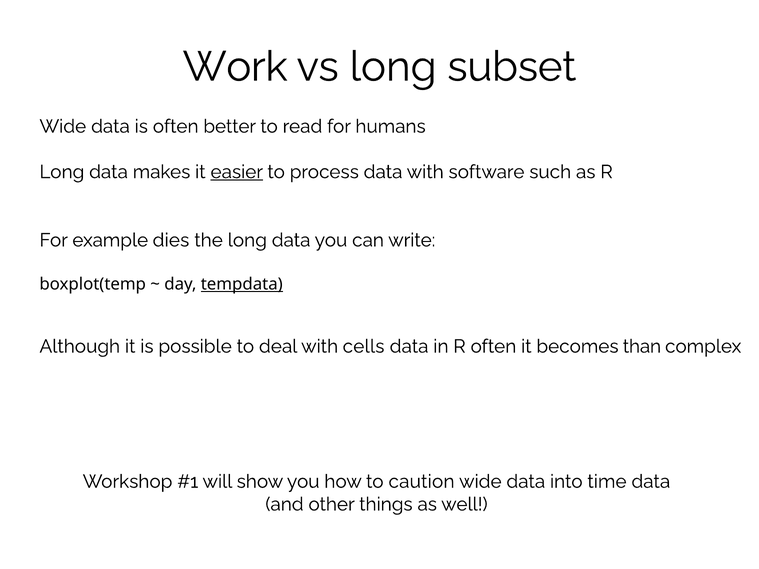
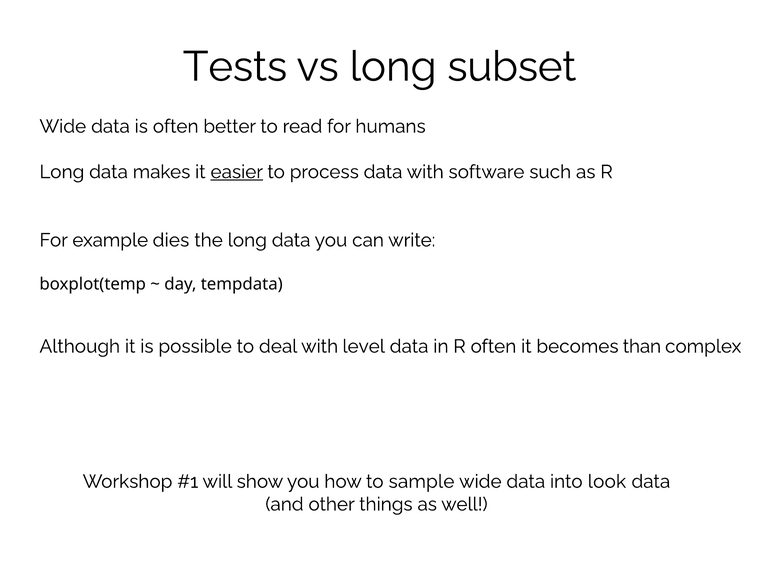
Work: Work -> Tests (235, 67)
tempdata underline: present -> none (242, 284)
cells: cells -> level (364, 347)
caution: caution -> sample (422, 482)
time: time -> look (607, 482)
